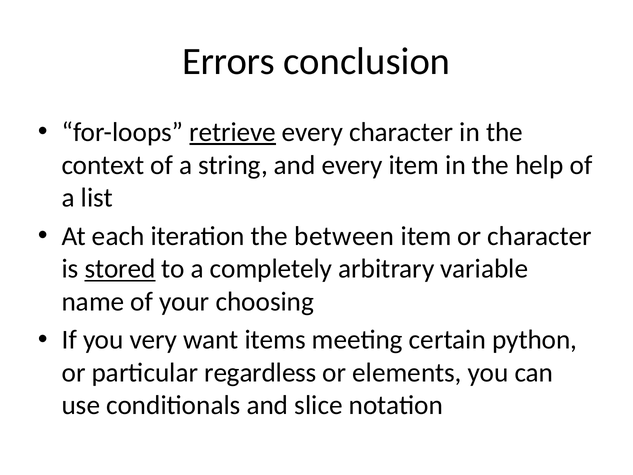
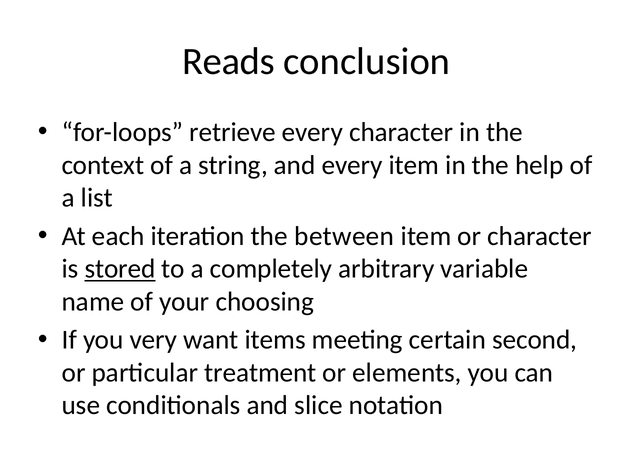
Errors: Errors -> Reads (229, 61)
retrieve underline: present -> none (233, 132)
python: python -> second (535, 340)
regardless: regardless -> treatment (260, 373)
